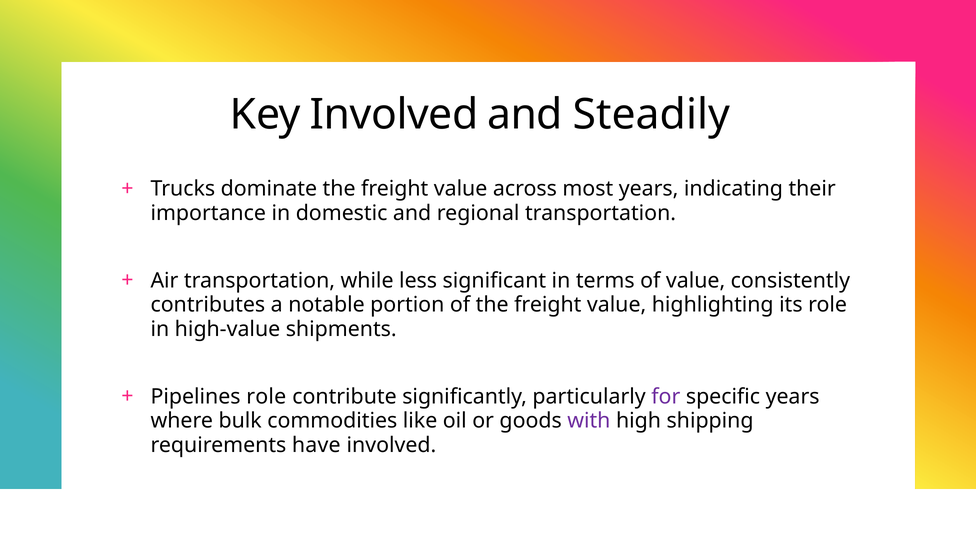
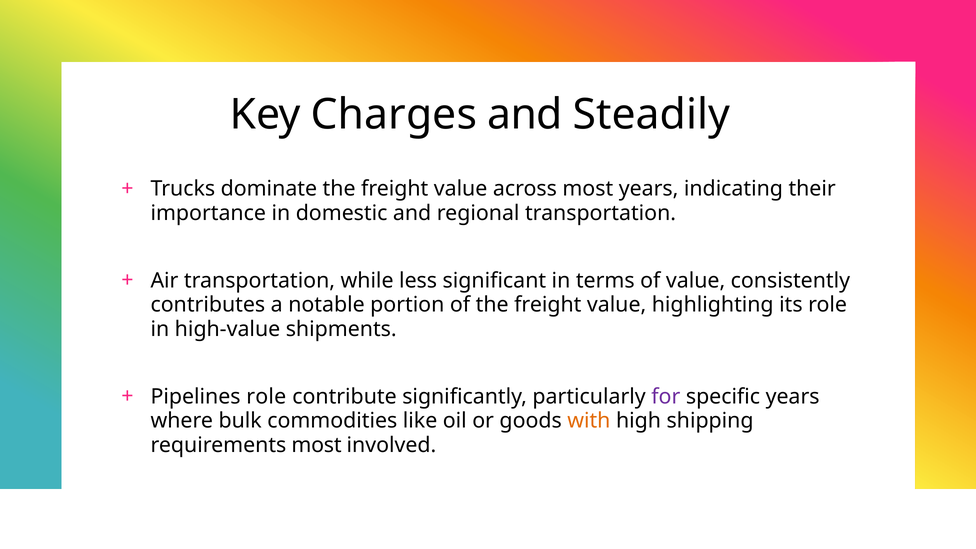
Key Involved: Involved -> Charges (394, 115)
with colour: purple -> orange (589, 421)
requirements have: have -> most (317, 445)
